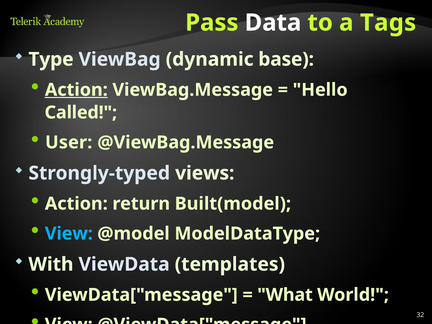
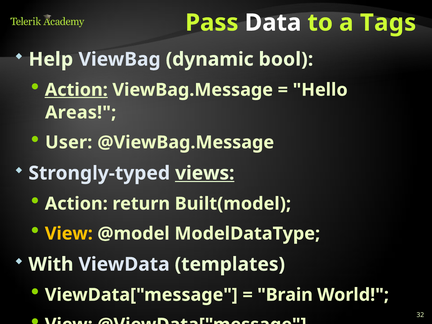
Type: Type -> Help (51, 59)
base: base -> bool (286, 59)
Called: Called -> Areas (81, 113)
views underline: none -> present (205, 173)
View colour: light blue -> yellow (69, 234)
What: What -> Brain (285, 295)
